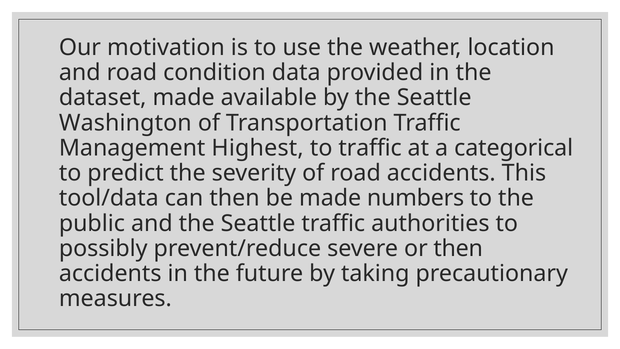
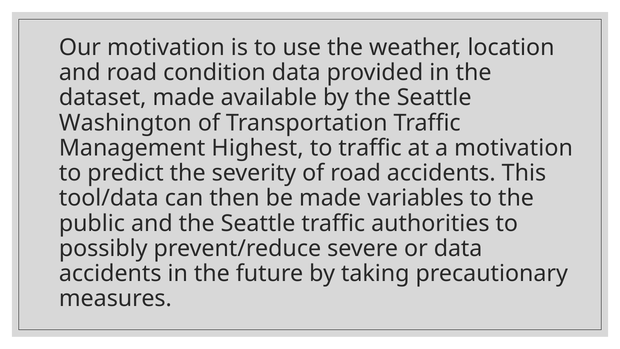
a categorical: categorical -> motivation (514, 148)
numbers: numbers -> variables (416, 198)
or then: then -> data (458, 248)
